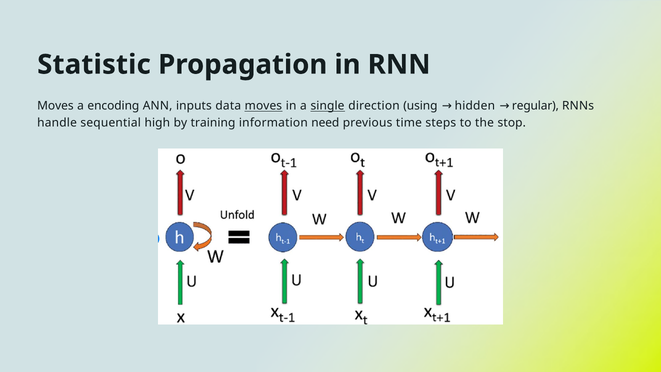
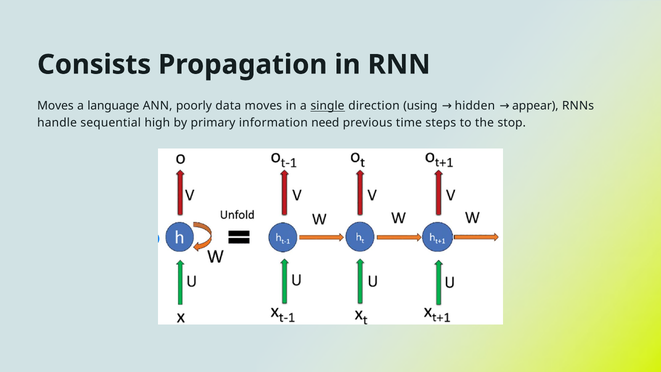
Statistic: Statistic -> Consists (94, 65)
encoding: encoding -> language (113, 106)
inputs: inputs -> poorly (194, 106)
moves underline: present -> none (263, 106)
regular: regular -> appear (535, 106)
training: training -> primary (213, 123)
